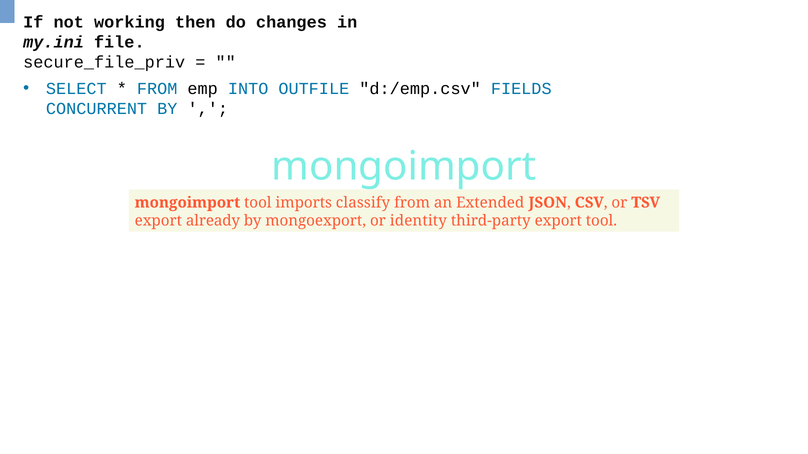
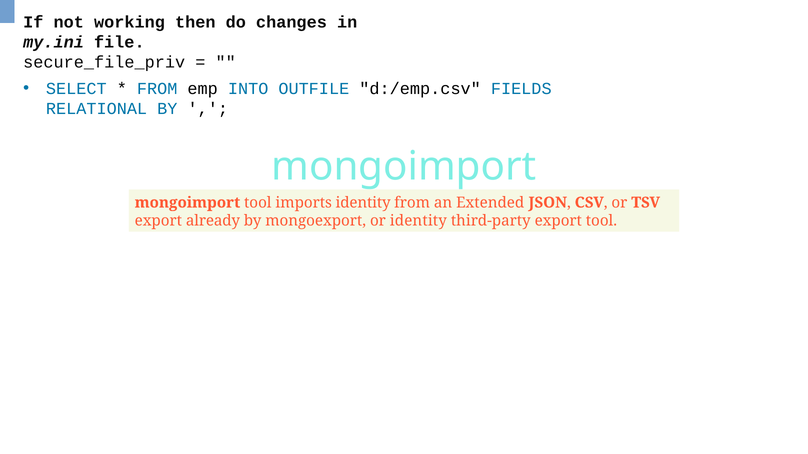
CONCURRENT: CONCURRENT -> RELATIONAL (97, 109)
imports classify: classify -> identity (363, 203)
